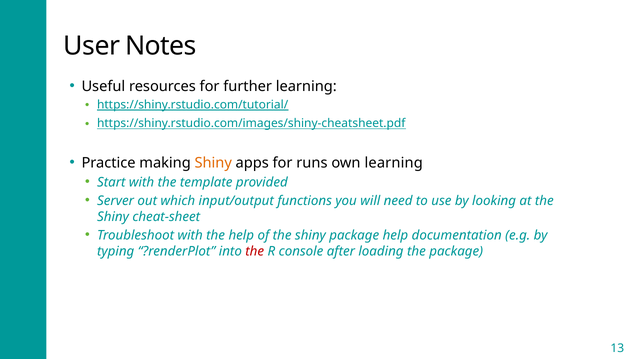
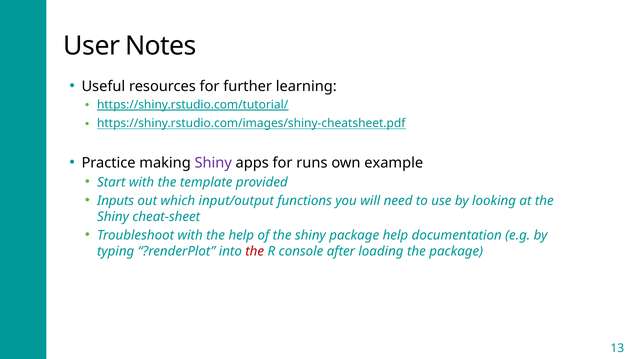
Shiny colour: orange -> purple (213, 163)
own learning: learning -> example (394, 163)
Server: Server -> Inputs (116, 201)
